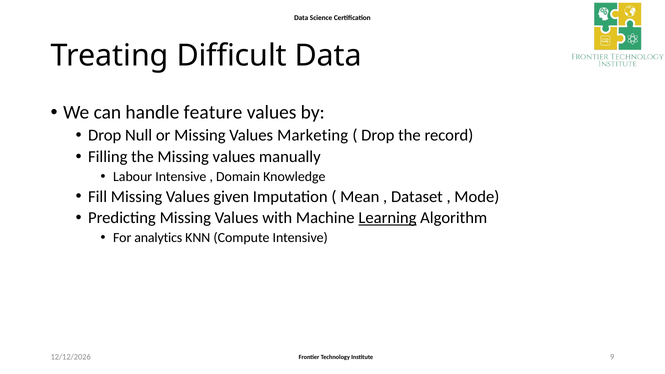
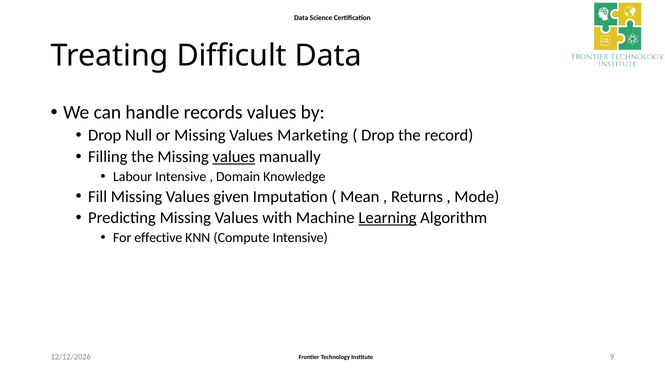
feature: feature -> records (213, 112)
values underline: none -> present (234, 157)
Dataset: Dataset -> Returns (417, 197)
analytics: analytics -> effective (158, 238)
